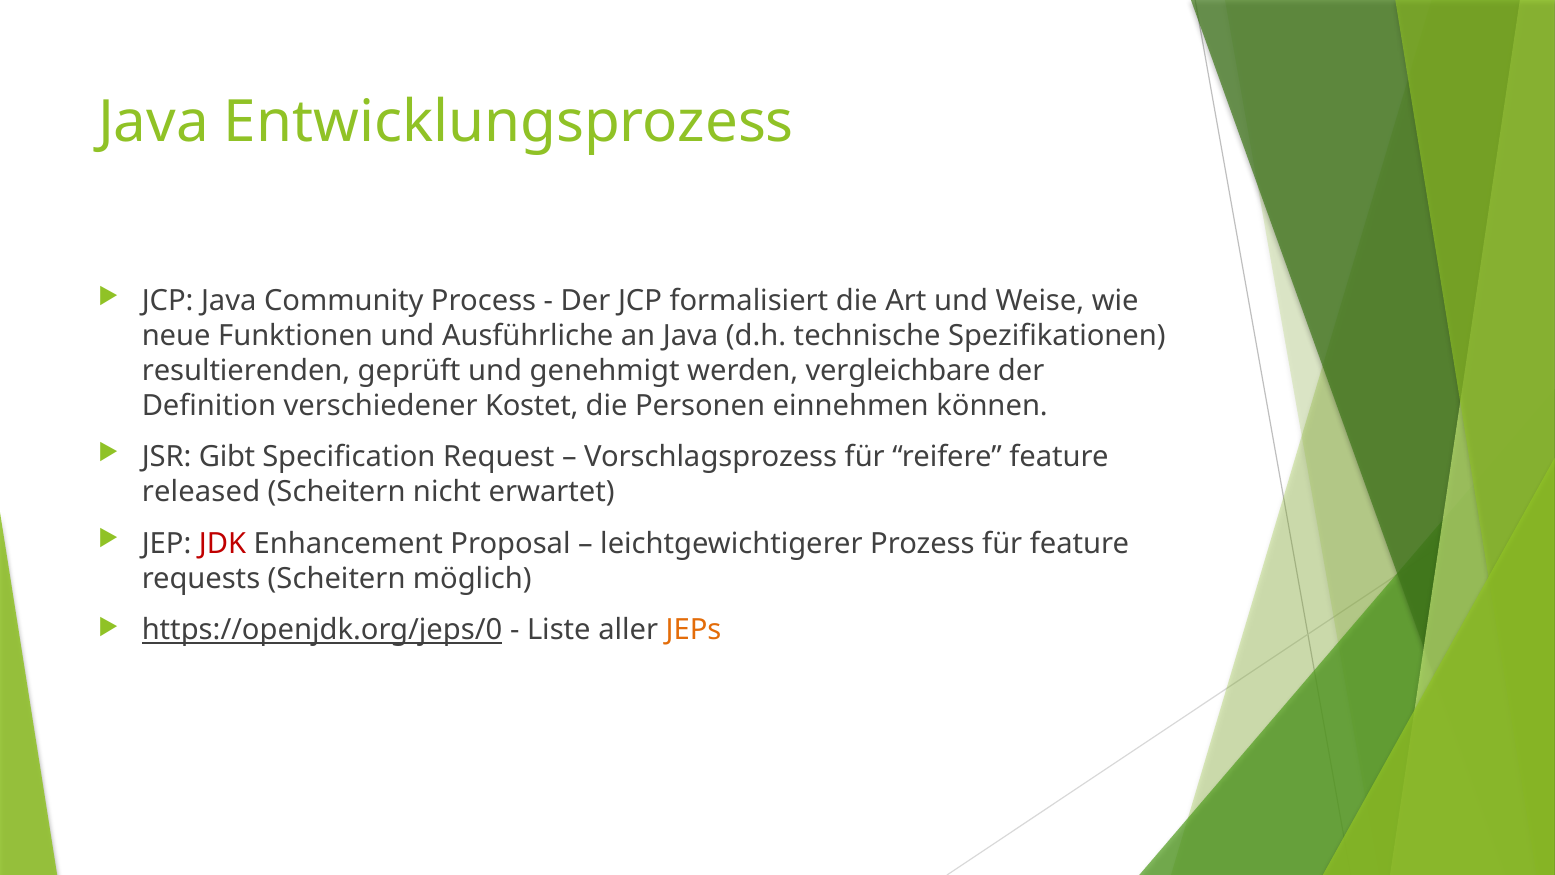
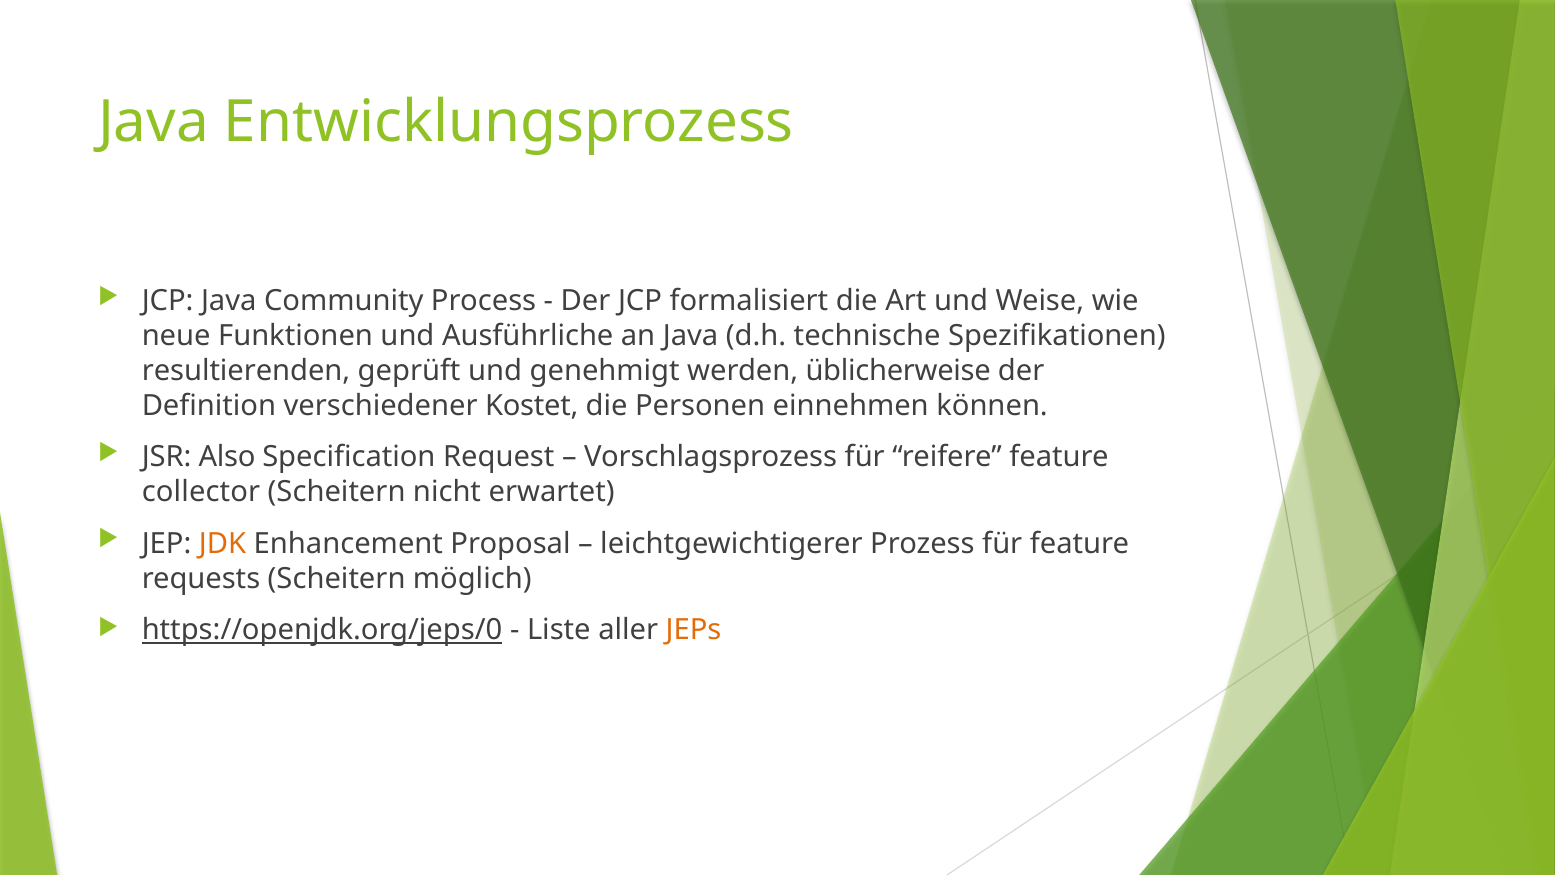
vergleichbare: vergleichbare -> üblicherweise (898, 371)
Gibt: Gibt -> Also (227, 457)
released: released -> collector (201, 492)
JDK colour: red -> orange (223, 543)
